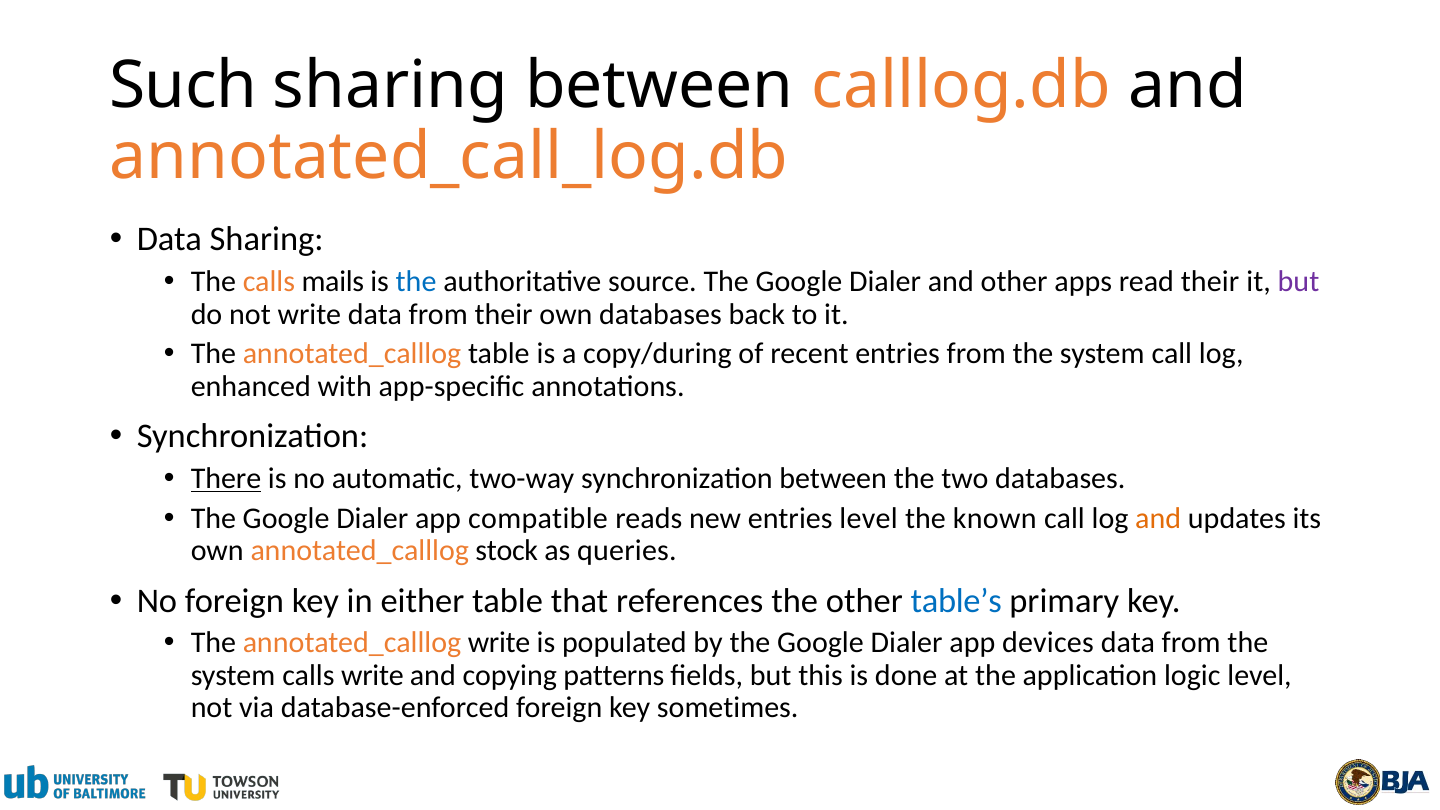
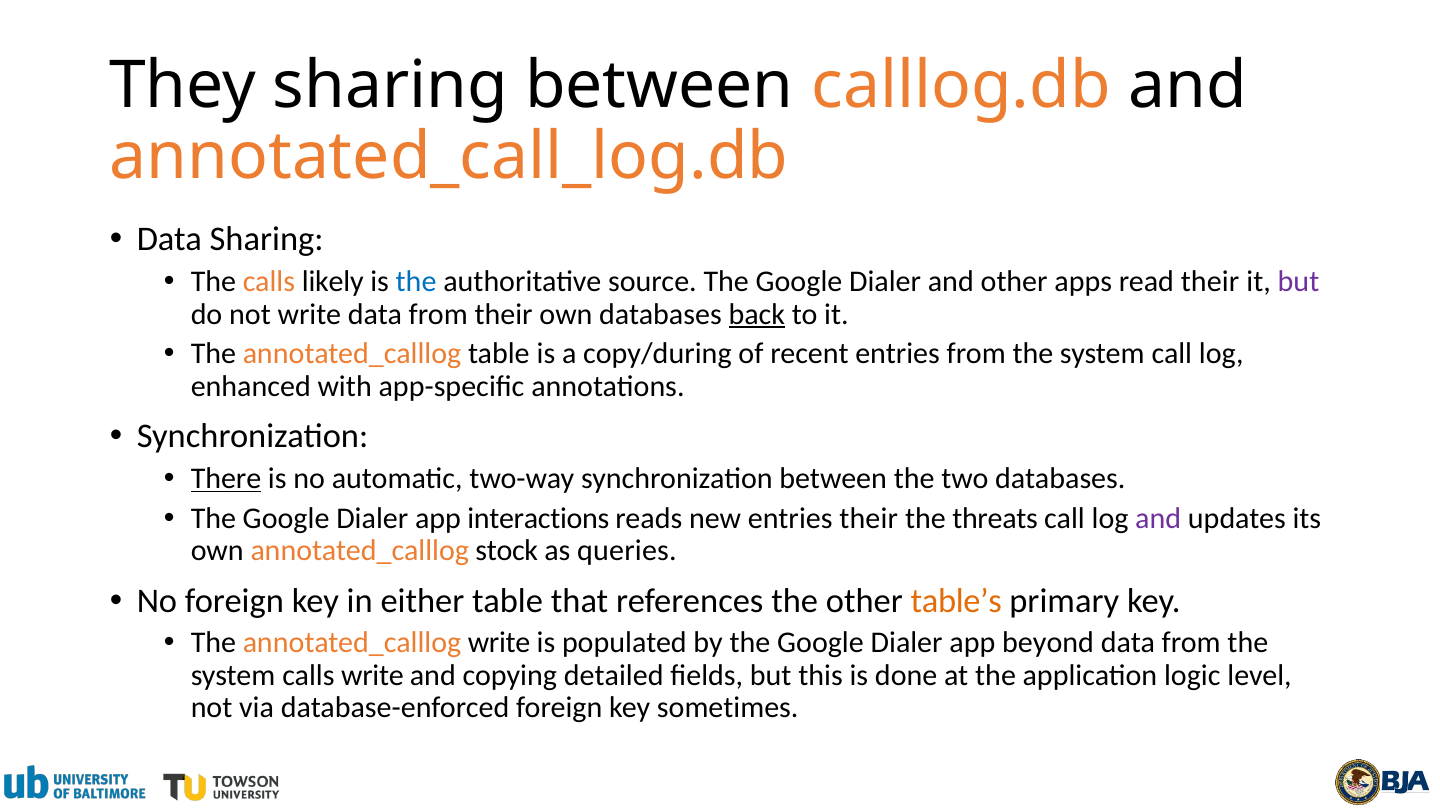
Such: Such -> They (183, 85)
mails: mails -> likely (333, 282)
back underline: none -> present (757, 314)
compatible: compatible -> interactions (538, 518)
entries level: level -> their (869, 518)
known: known -> threats (995, 518)
and colour: orange -> purple (1158, 518)
table’s colour: blue -> orange (956, 601)
devices: devices -> beyond (1048, 643)
patterns: patterns -> detailed (614, 675)
